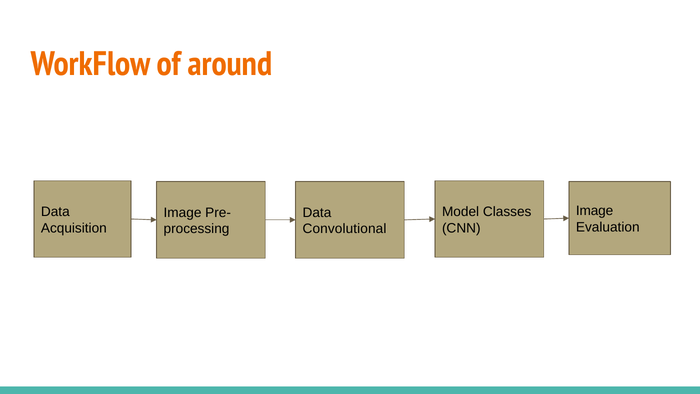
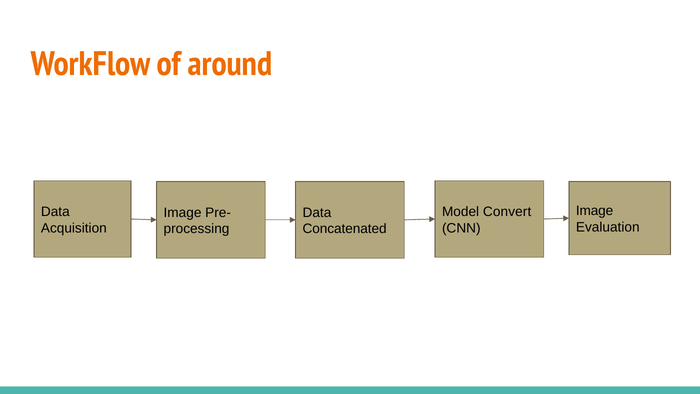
Classes: Classes -> Convert (507, 212)
Convolutional: Convolutional -> Concatenated (345, 229)
